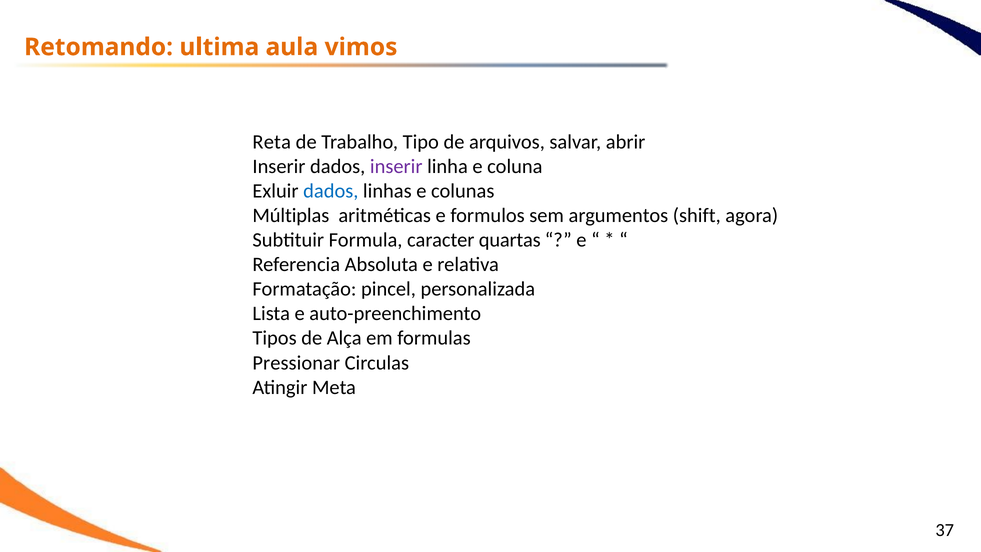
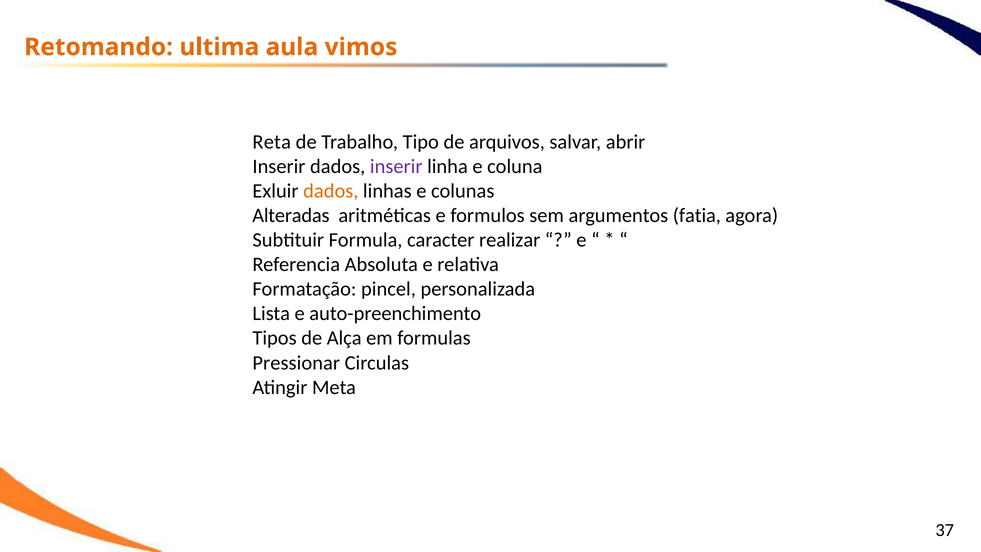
dados colour: blue -> orange (331, 191)
Múltiplas: Múltiplas -> Alteradas (291, 215)
shift: shift -> fatia (697, 215)
quartas: quartas -> realizar (510, 240)
